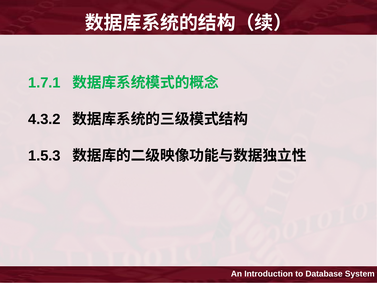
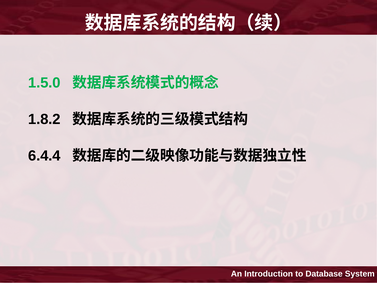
1.7.1: 1.7.1 -> 1.5.0 (44, 83)
4.3.2: 4.3.2 -> 1.8.2 (44, 119)
1.5.3: 1.5.3 -> 6.4.4 (44, 156)
